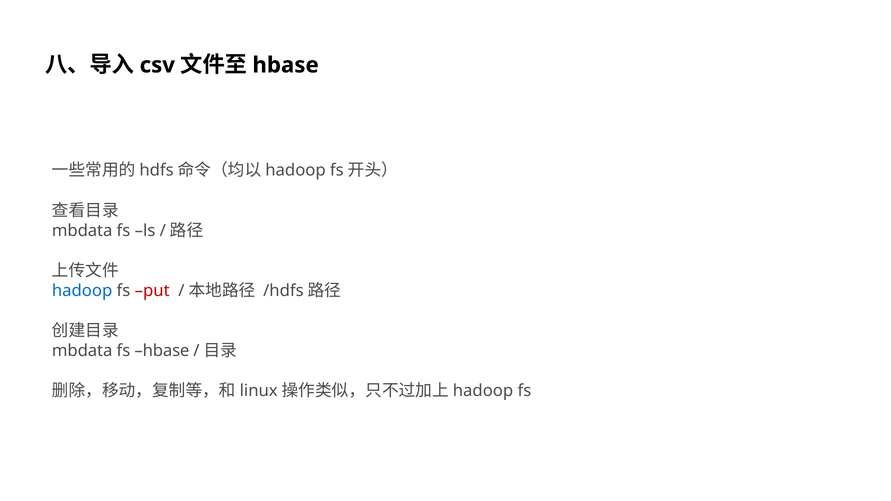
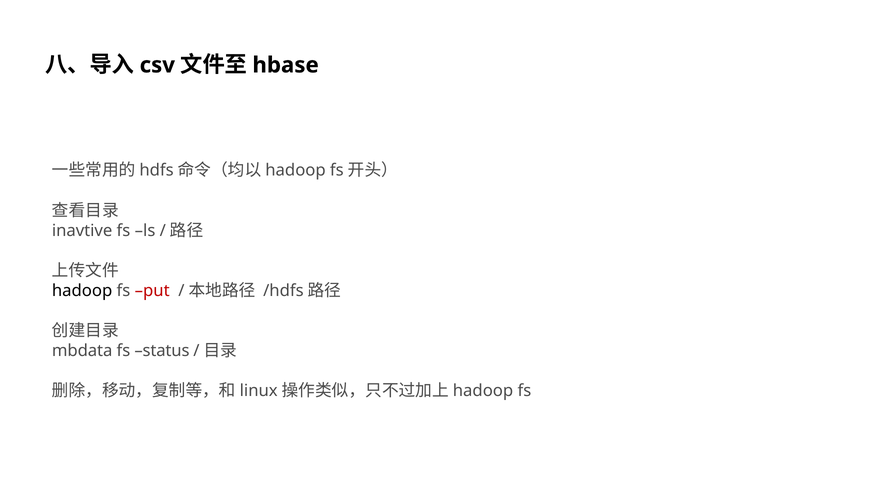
mbdata: mbdata -> inavtive (82, 231)
hadoop colour: blue -> black (82, 291)
fs hbase: hbase -> status (162, 351)
